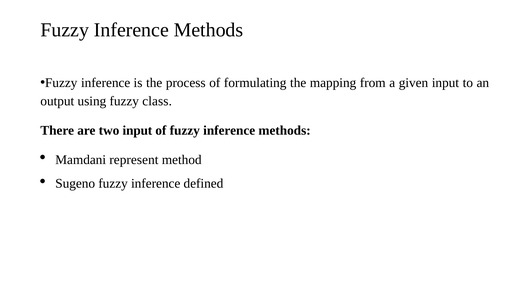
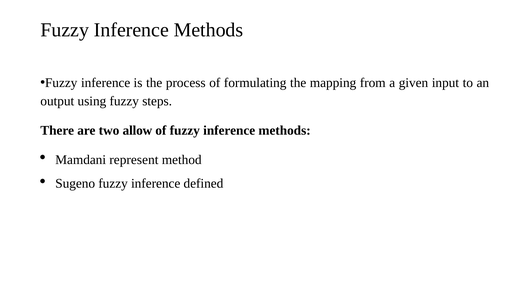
class: class -> steps (157, 101)
two input: input -> allow (137, 131)
